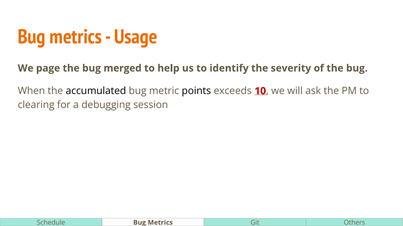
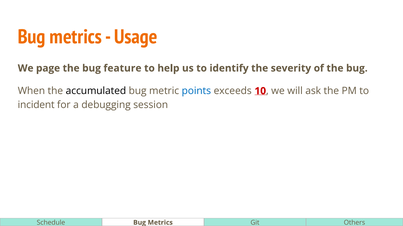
merged: merged -> feature (122, 68)
points colour: black -> blue (196, 91)
clearing: clearing -> incident (36, 105)
